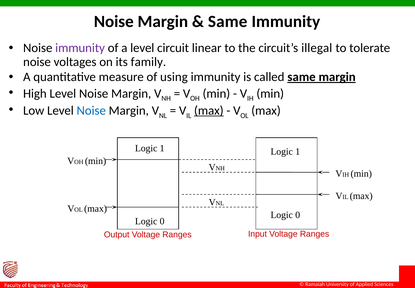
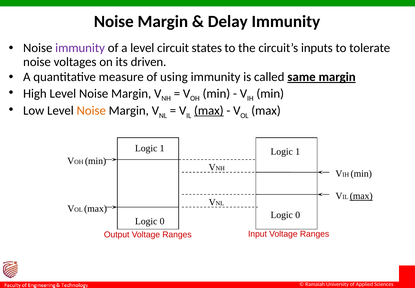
Same: Same -> Delay (228, 21)
linear: linear -> states (207, 48)
illegal: illegal -> inputs (317, 48)
family: family -> driven (149, 62)
Noise colour: blue -> orange (91, 110)
max underline: none -> present (361, 196)
